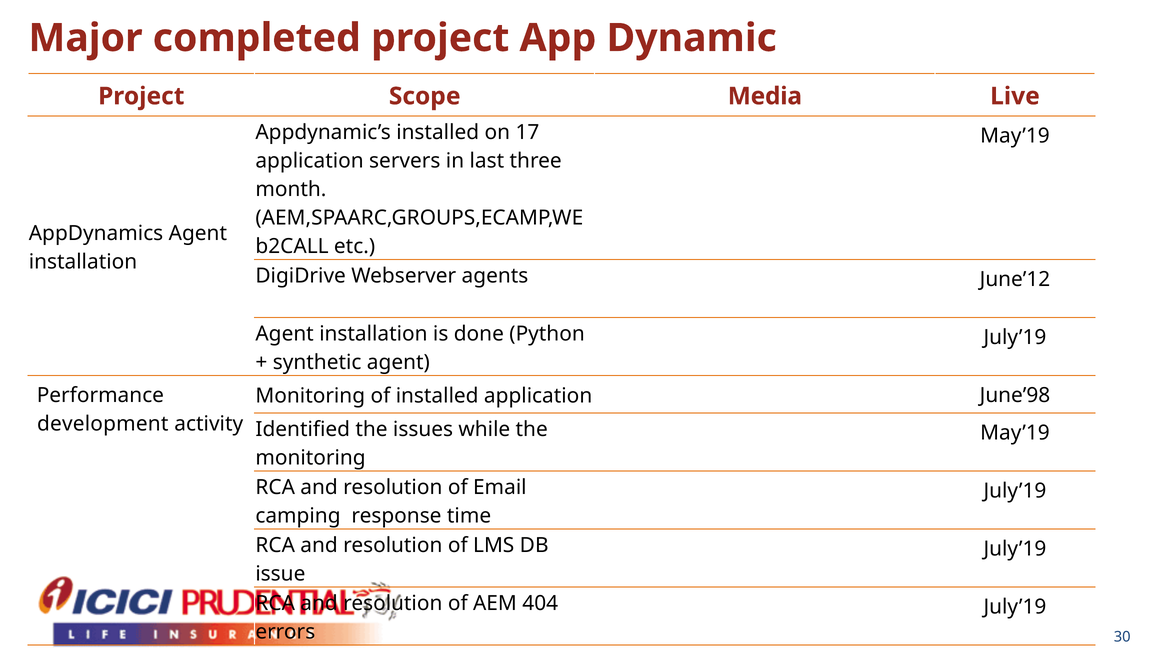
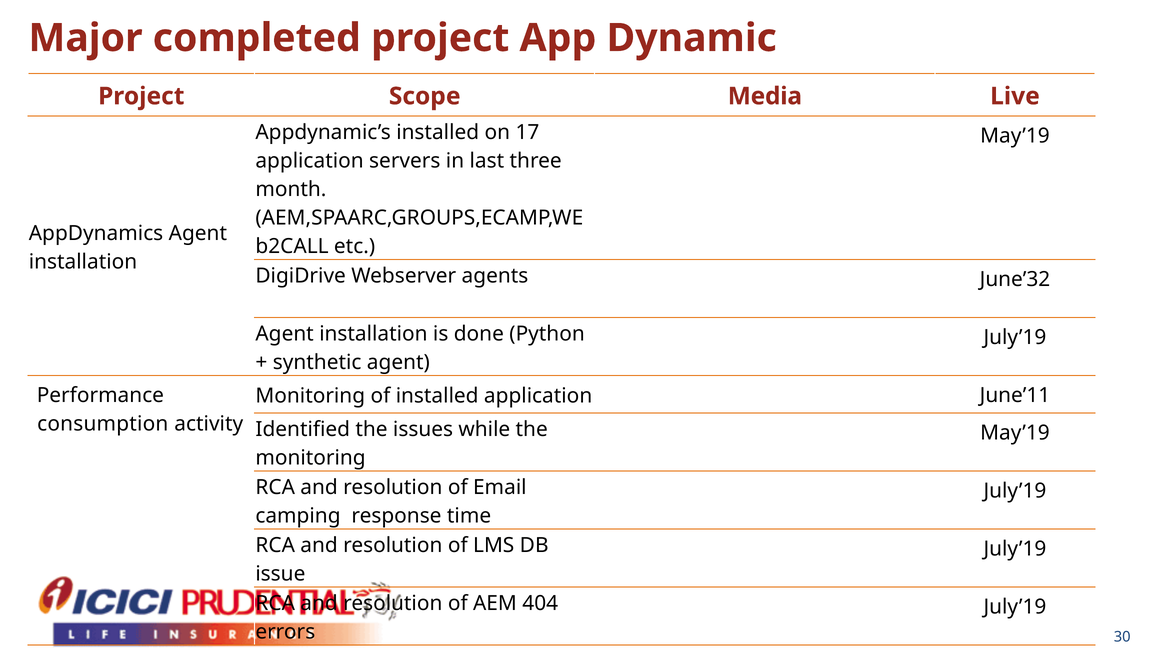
June’12: June’12 -> June’32 (1015, 279)
June’98: June’98 -> June’11 (1015, 395)
development: development -> consumption (103, 424)
